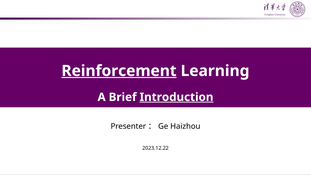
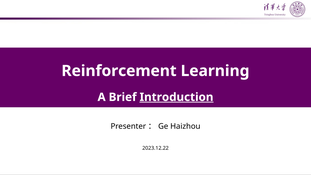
Reinforcement underline: present -> none (119, 71)
